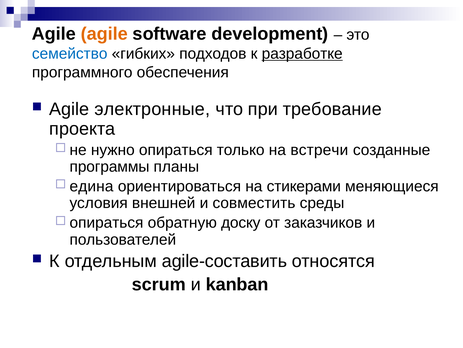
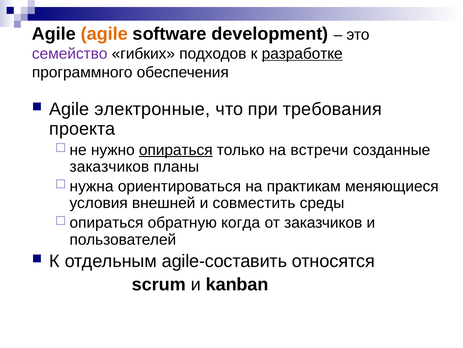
семейство colour: blue -> purple (70, 54)
требование: требование -> требования (332, 109)
опираться underline: none -> present (176, 150)
программы: программы -> заказчиков (109, 166)
едина: едина -> нужна (92, 186)
стикерами: стикерами -> практикам (304, 186)
доску: доску -> когда (241, 222)
